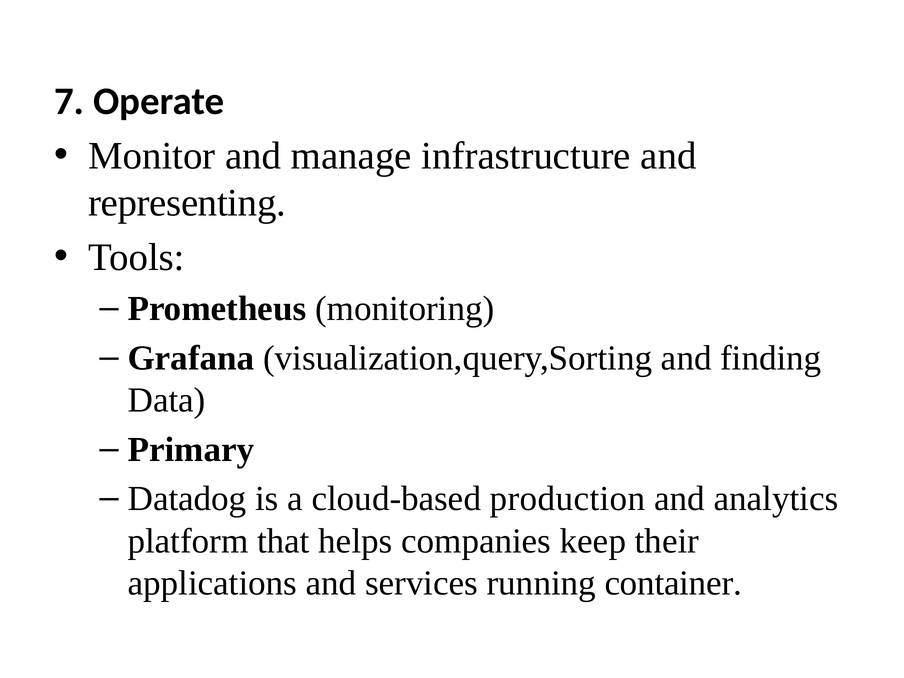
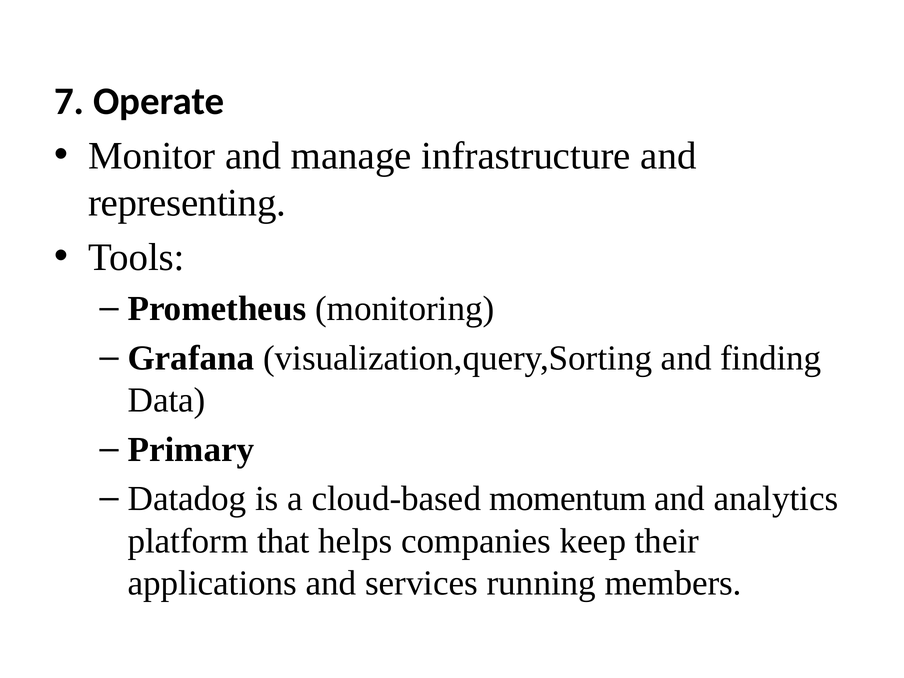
production: production -> momentum (568, 499)
container: container -> members (673, 583)
